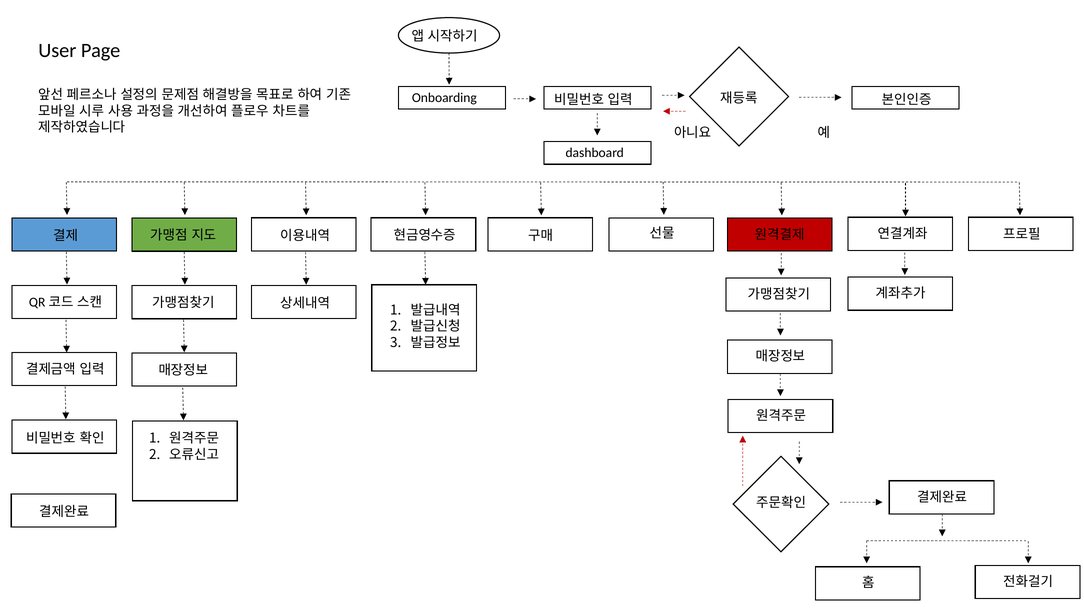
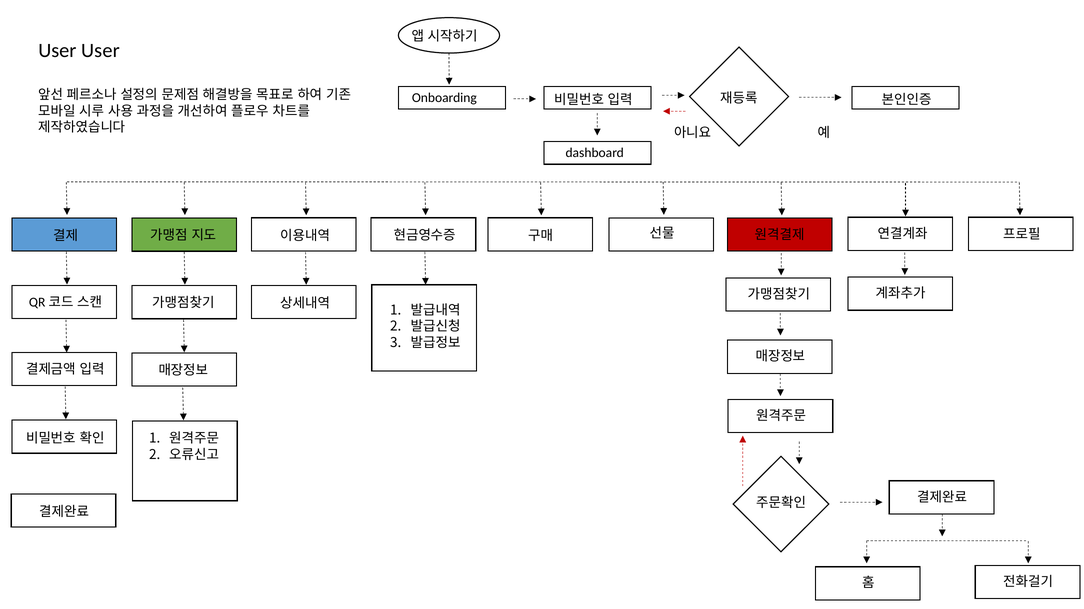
User Page: Page -> User (100, 51)
